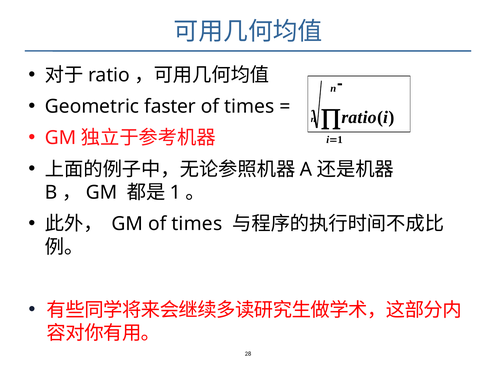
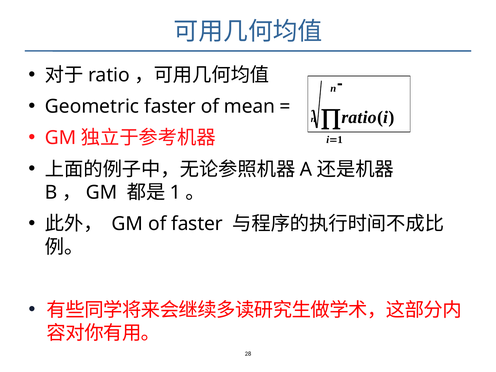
times: times -> mean (249, 106)
GM of times: times -> faster (197, 224)
